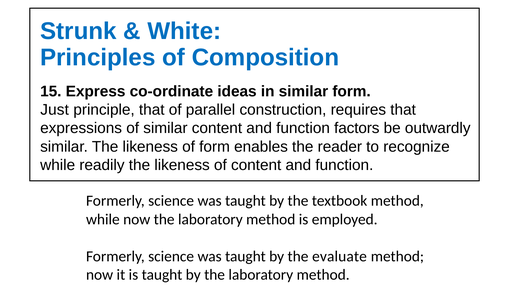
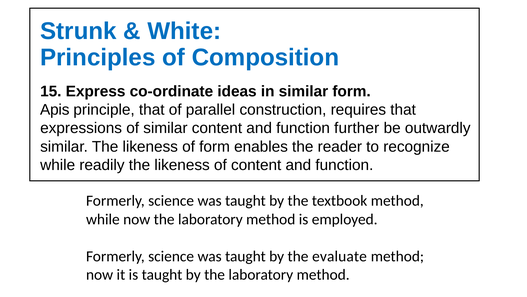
Just: Just -> Apis (55, 110)
factors: factors -> further (357, 128)
